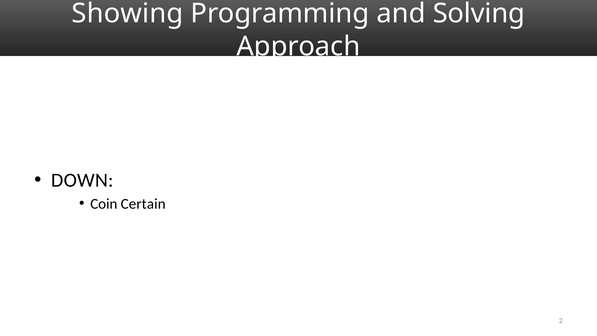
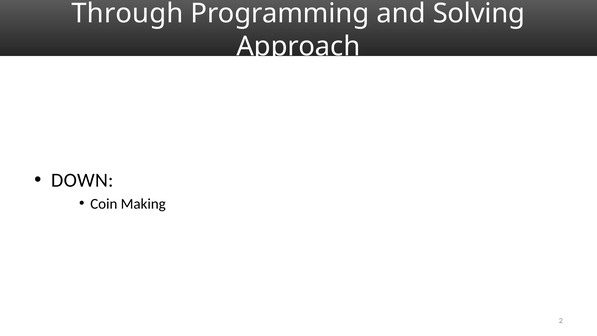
Showing: Showing -> Through (127, 13)
Certain: Certain -> Making (143, 204)
